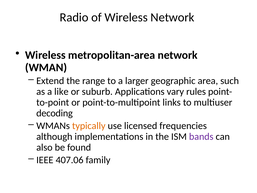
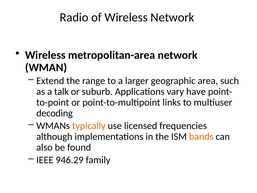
like: like -> talk (61, 91)
rules: rules -> have (196, 91)
bands colour: purple -> orange (201, 136)
407.06: 407.06 -> 946.29 (70, 160)
